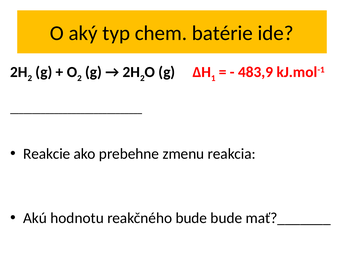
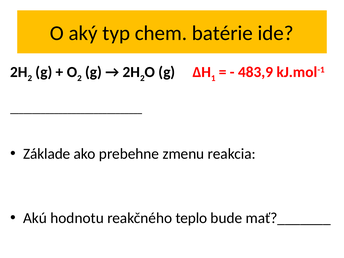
Reakcie: Reakcie -> Základe (47, 154)
reakčného bude: bude -> teplo (191, 218)
